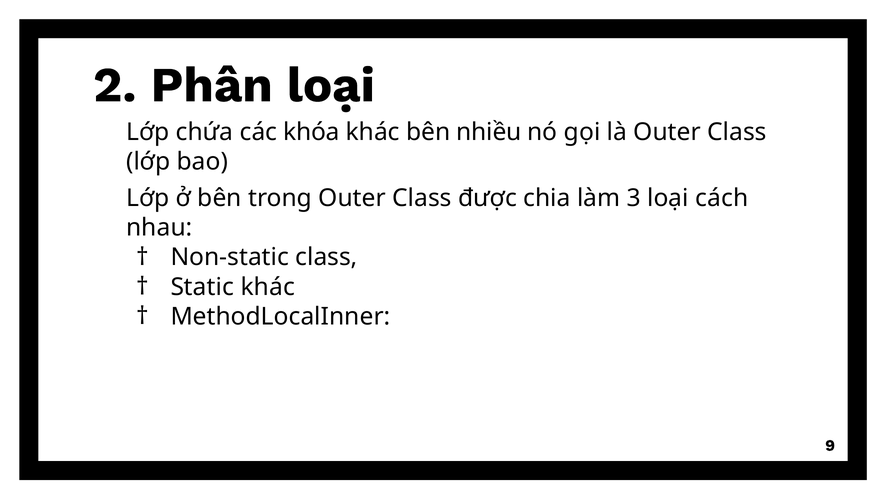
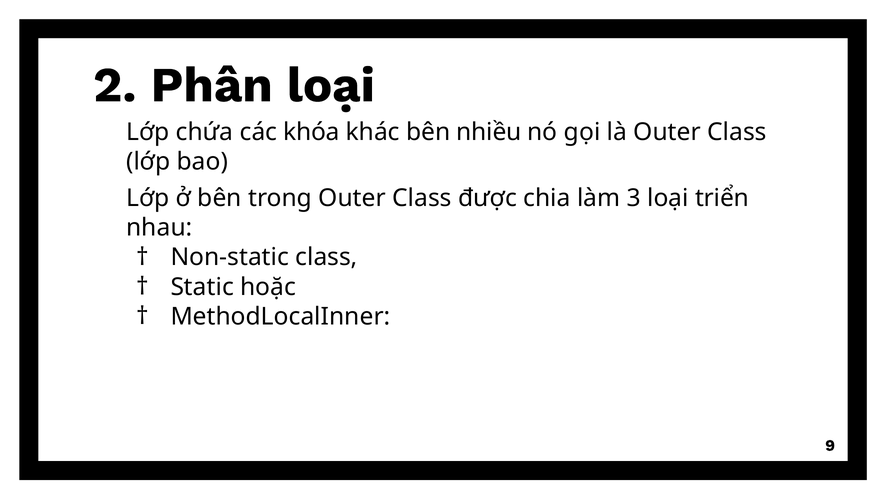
cách: cách -> triển (722, 198)
Static khác: khác -> hoặc (268, 287)
